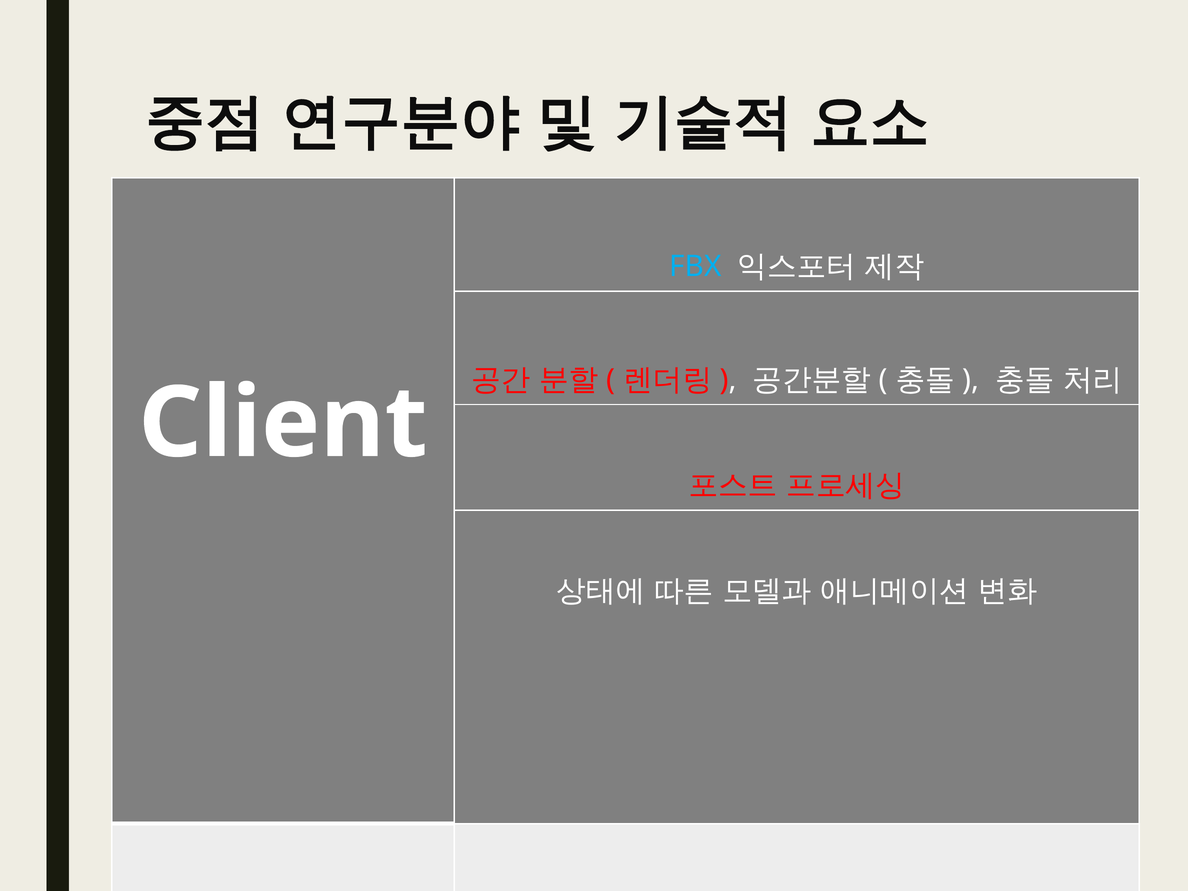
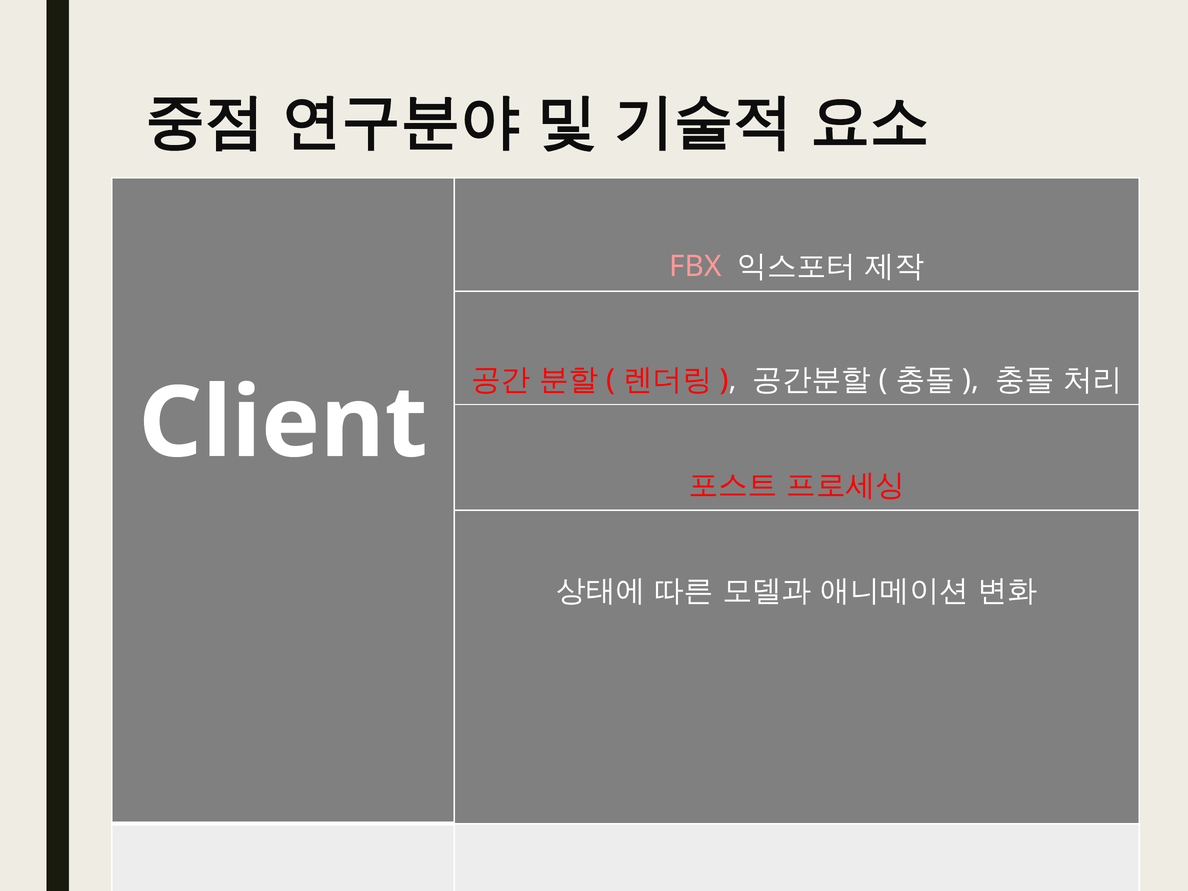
FBX colour: light blue -> pink (696, 266)
